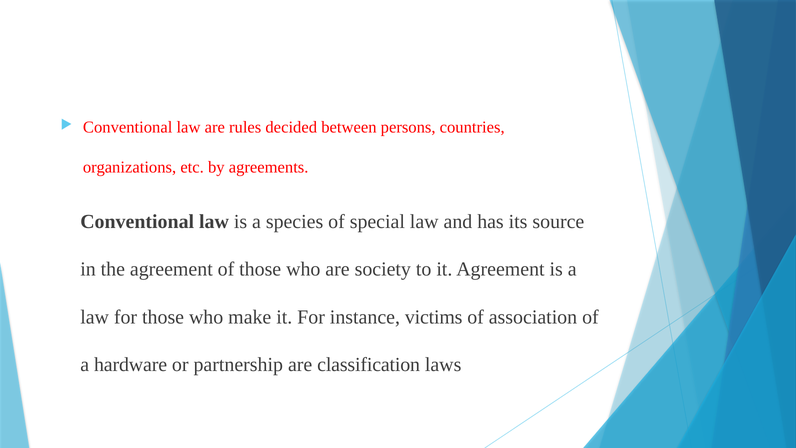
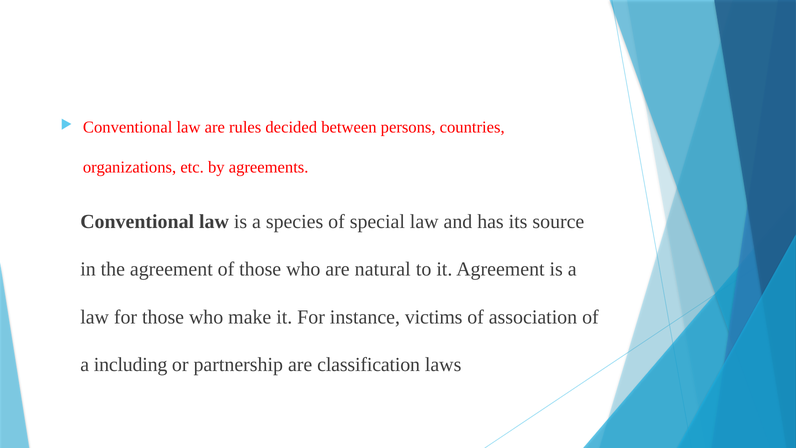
society: society -> natural (383, 269)
hardware: hardware -> including (131, 365)
